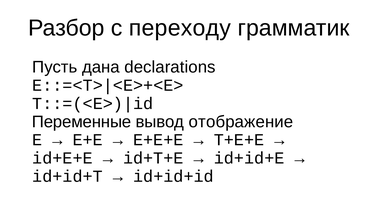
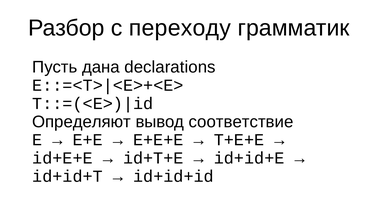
Переменные: Переменные -> Определяют (82, 122)
отображение: отображение -> соответствие (241, 122)
